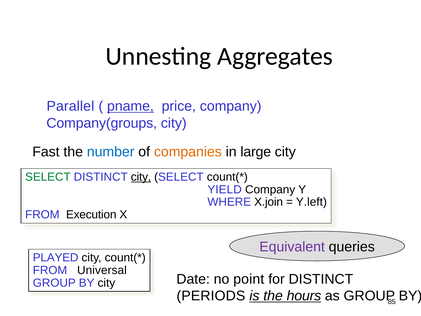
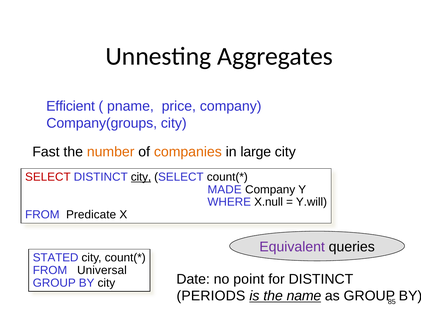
Parallel: Parallel -> Efficient (71, 106)
pname underline: present -> none (130, 106)
number colour: blue -> orange (111, 152)
SELECT colour: green -> red (48, 177)
YIELD: YIELD -> MADE (225, 189)
X.join: X.join -> X.null (269, 202)
Y.left: Y.left -> Y.will (311, 202)
Execution: Execution -> Predicate (91, 215)
PLAYED: PLAYED -> STATED (56, 257)
hours: hours -> name (304, 296)
